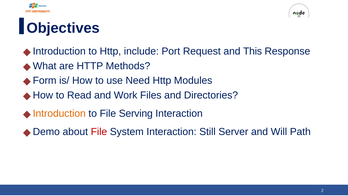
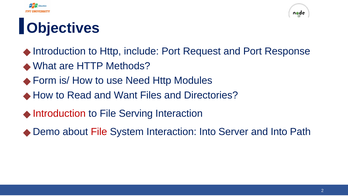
and This: This -> Port (253, 51)
Work: Work -> Want (126, 95)
Introduction colour: orange -> red (59, 113)
Interaction Still: Still -> Into (208, 132)
and Will: Will -> Into (279, 132)
